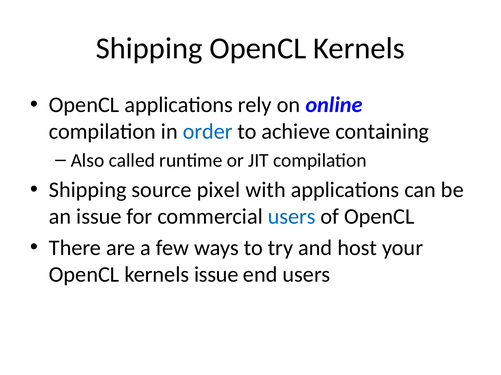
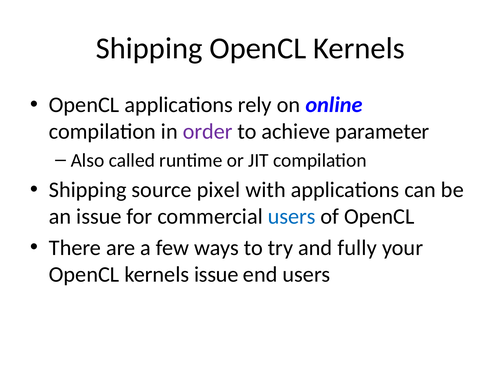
order colour: blue -> purple (208, 132)
containing: containing -> parameter (382, 132)
host: host -> fully (357, 248)
